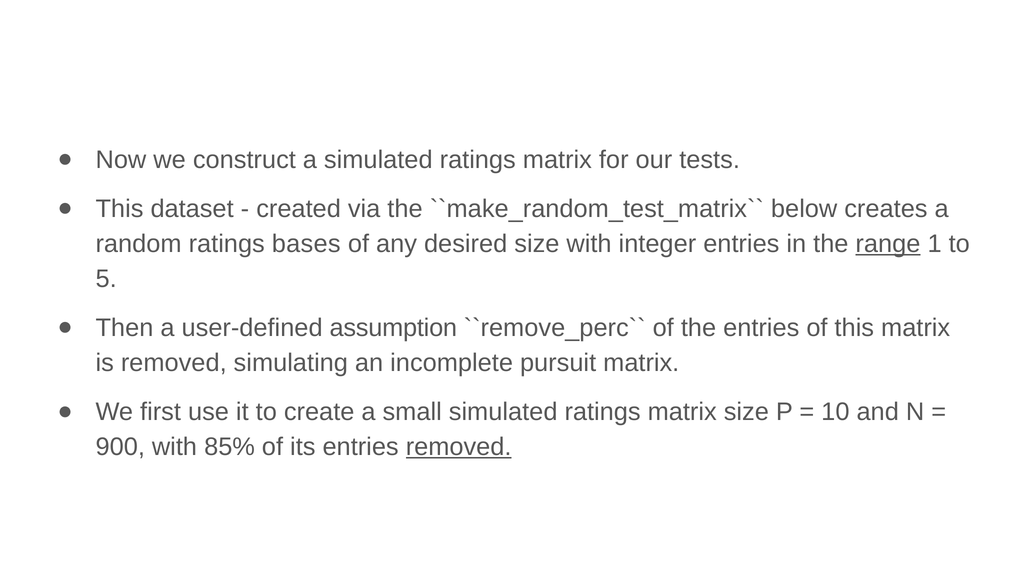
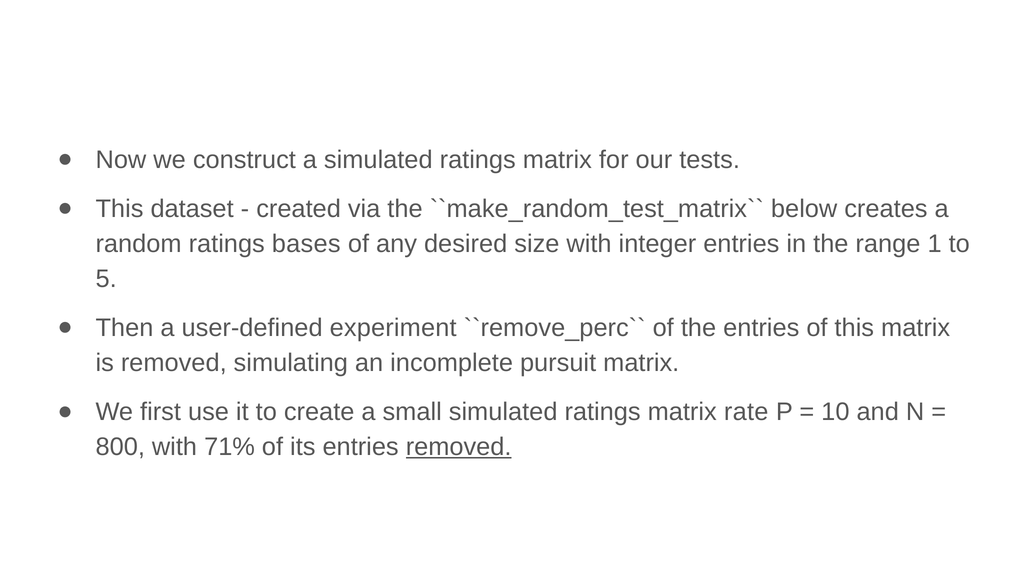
range underline: present -> none (888, 244)
assumption: assumption -> experiment (393, 328)
matrix size: size -> rate (746, 412)
900: 900 -> 800 (120, 447)
85%: 85% -> 71% (230, 447)
